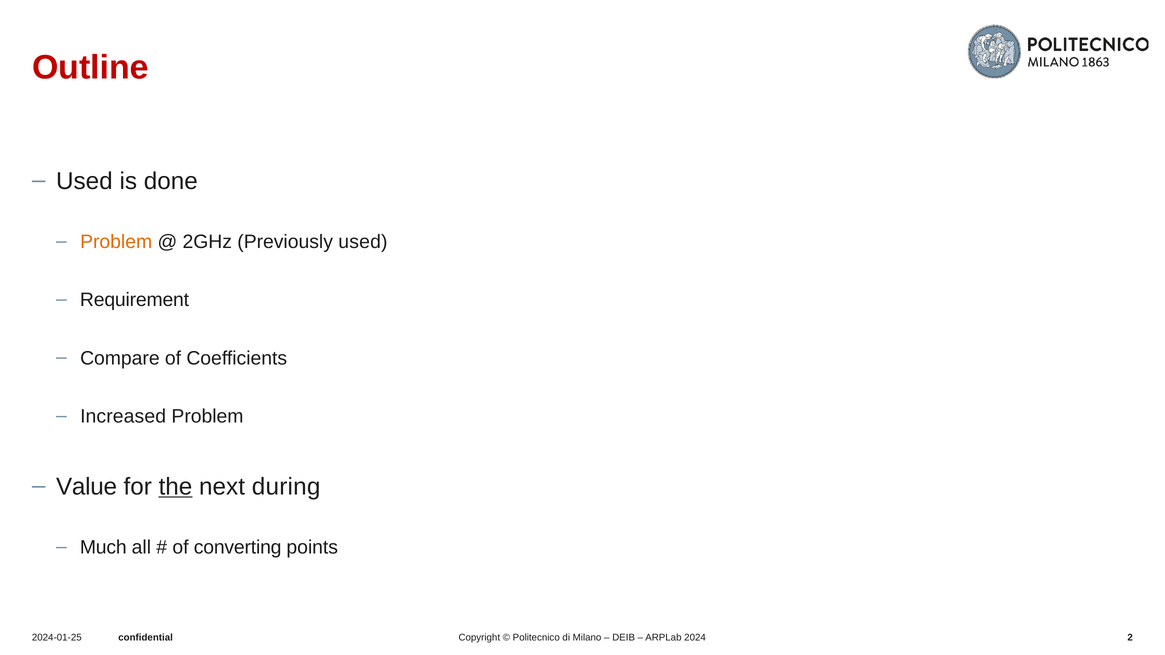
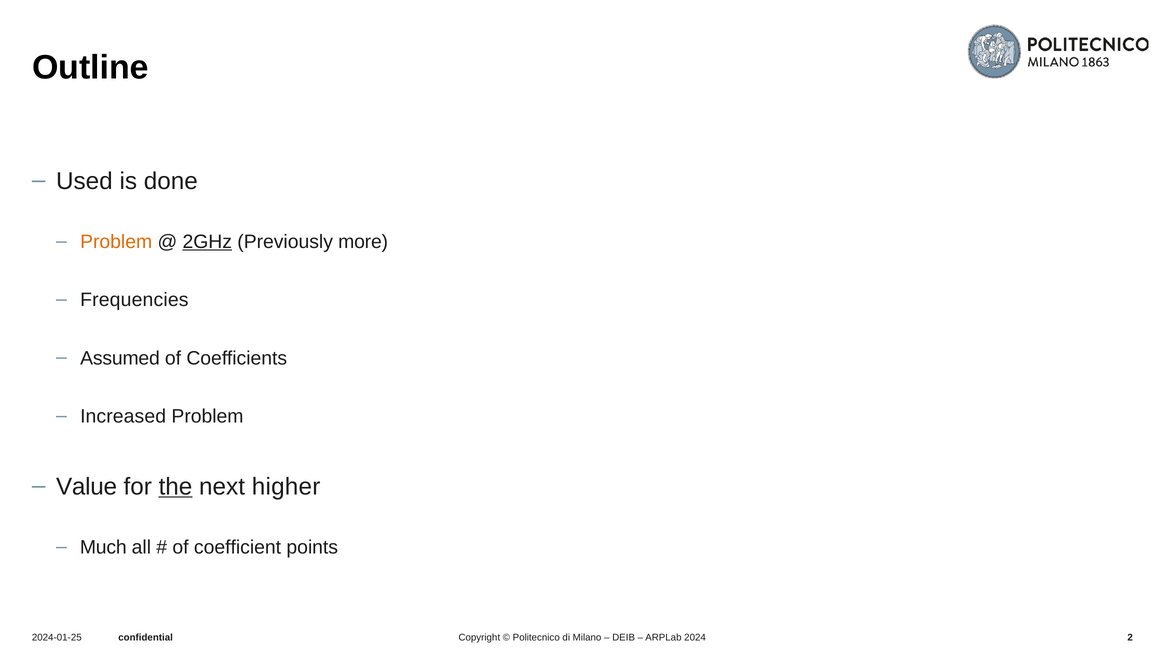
Outline colour: red -> black (90, 68)
2GHz underline: none -> present (207, 242)
Previously used: used -> more (363, 242)
Requirement: Requirement -> Frequencies (134, 300)
Compare: Compare -> Assumed (120, 358)
during: during -> higher (286, 487)
converting: converting -> coefficient (238, 548)
